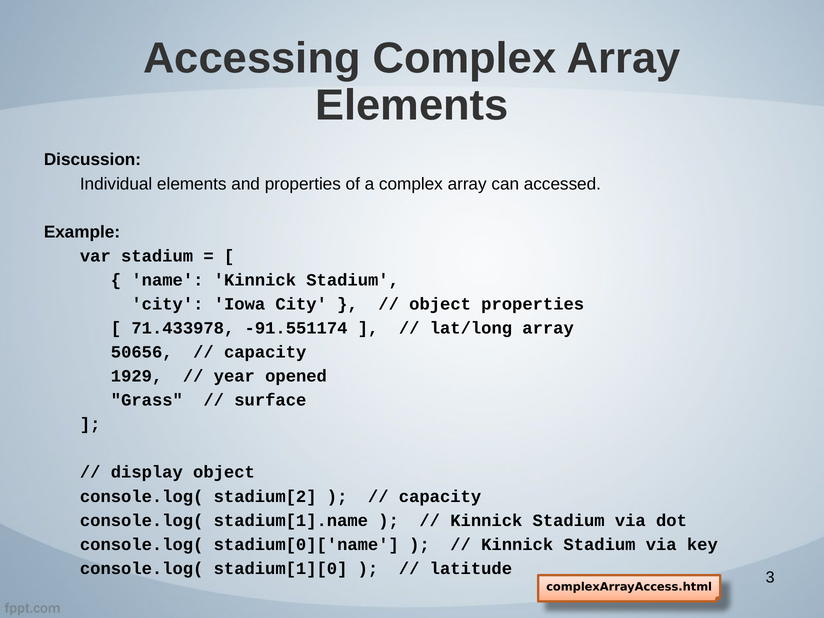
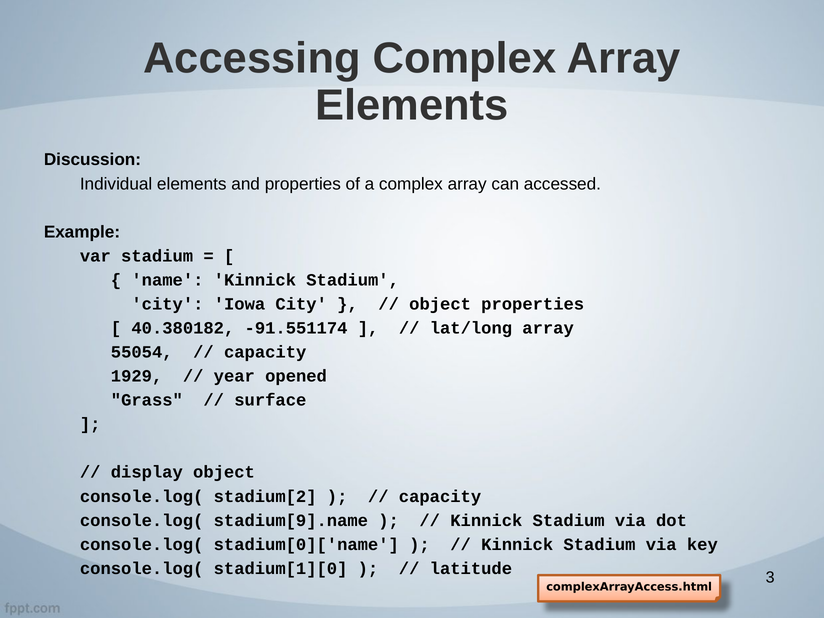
71.433978: 71.433978 -> 40.380182 (183, 328)
50656: 50656 -> 55054 (142, 352)
stadium[1].name: stadium[1].name -> stadium[9].name (291, 520)
